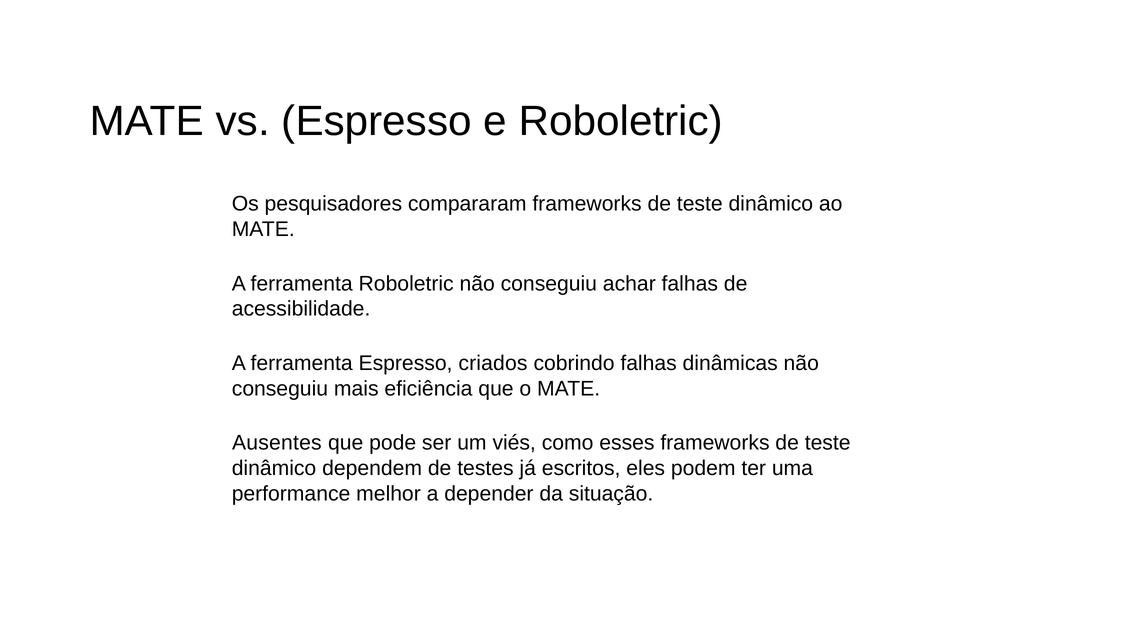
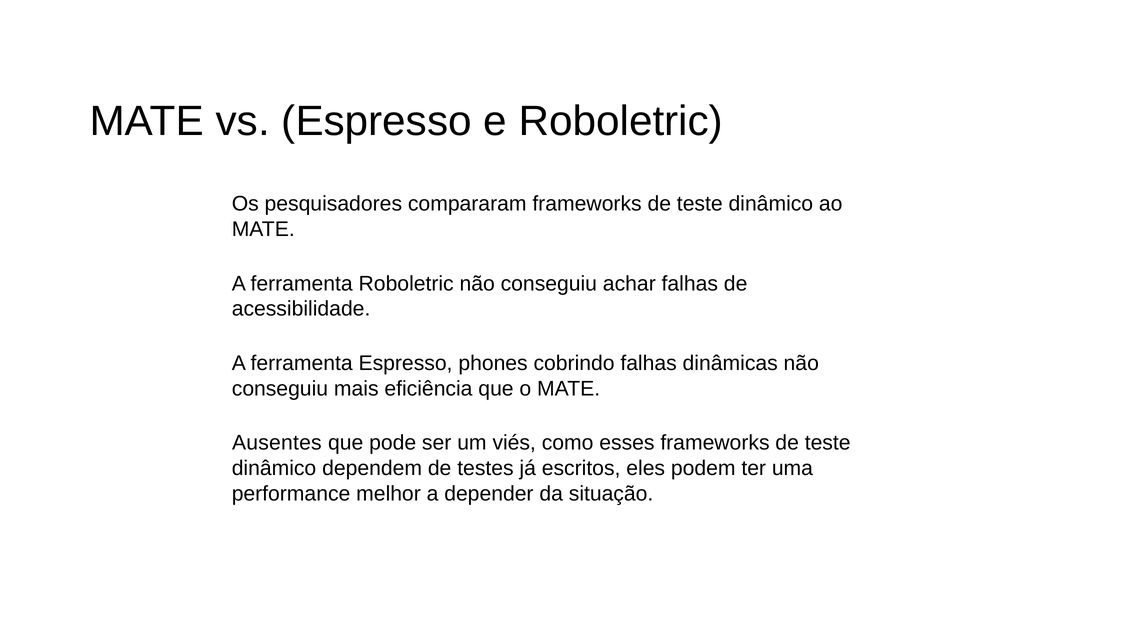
criados: criados -> phones (493, 363)
